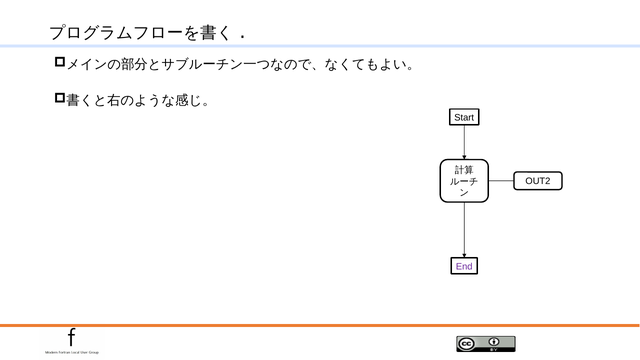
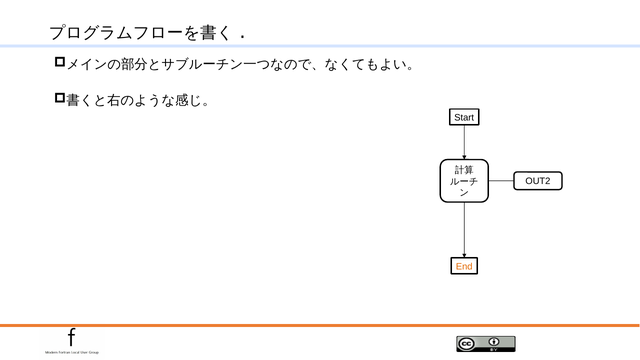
End colour: purple -> orange (464, 266)
